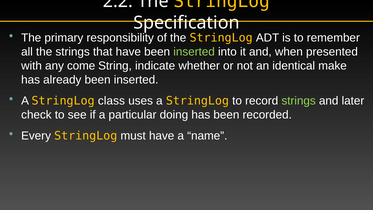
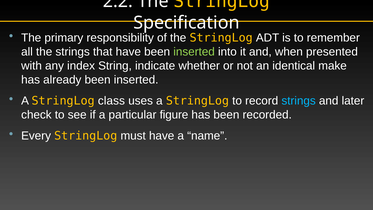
come: come -> index (81, 66)
strings colour: light green -> light blue (299, 101)
doing: doing -> figure (174, 115)
